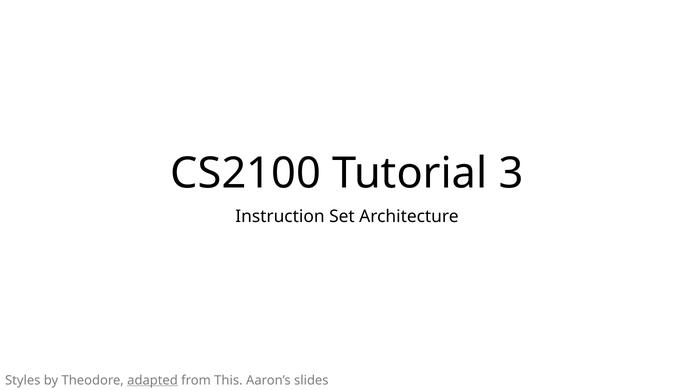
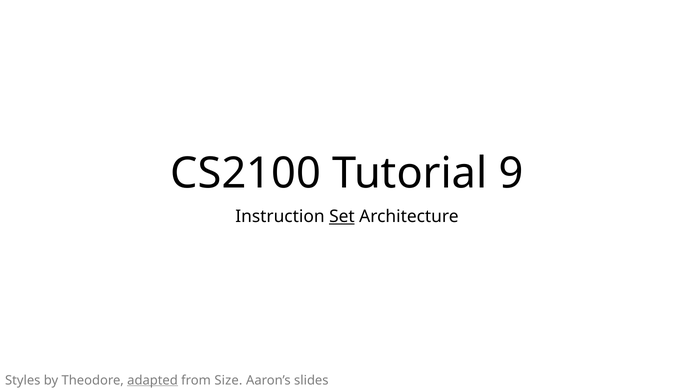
3: 3 -> 9 (511, 173)
Set underline: none -> present (342, 217)
This: This -> Size (228, 381)
